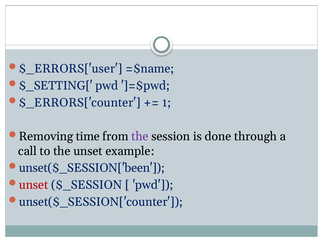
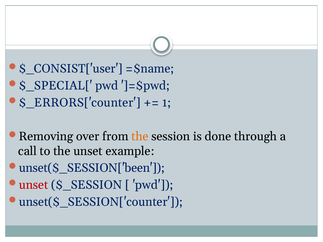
$_ERRORS['user: $_ERRORS['user -> $_CONSIST['user (71, 69)
$_SETTING[: $_SETTING[ -> $_SPECIAL[ (56, 86)
time: time -> over (88, 137)
the colour: purple -> orange (140, 137)
